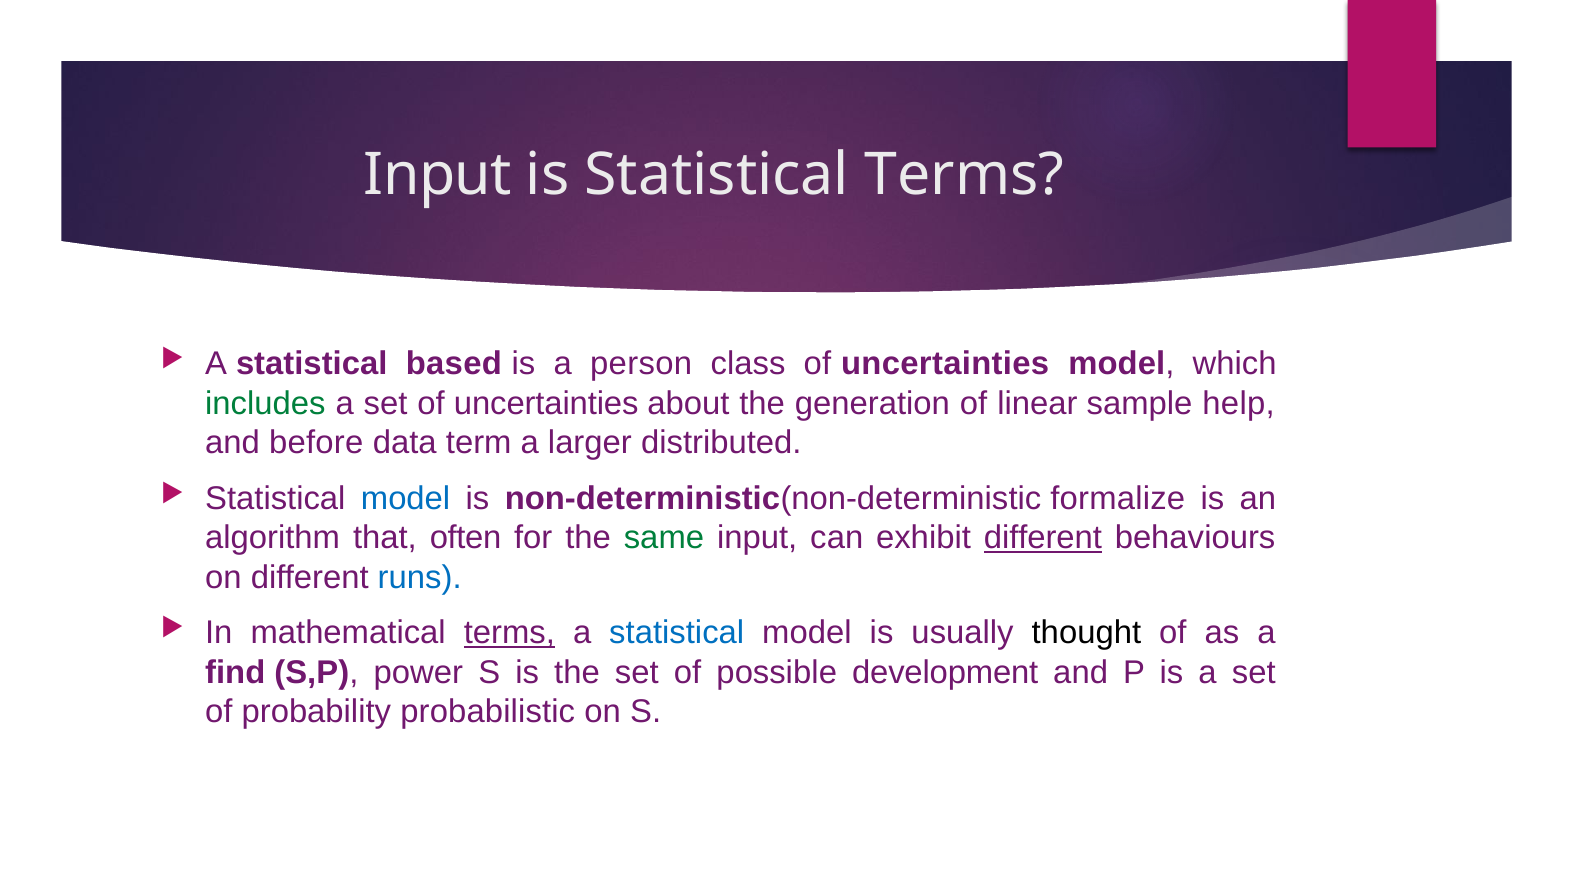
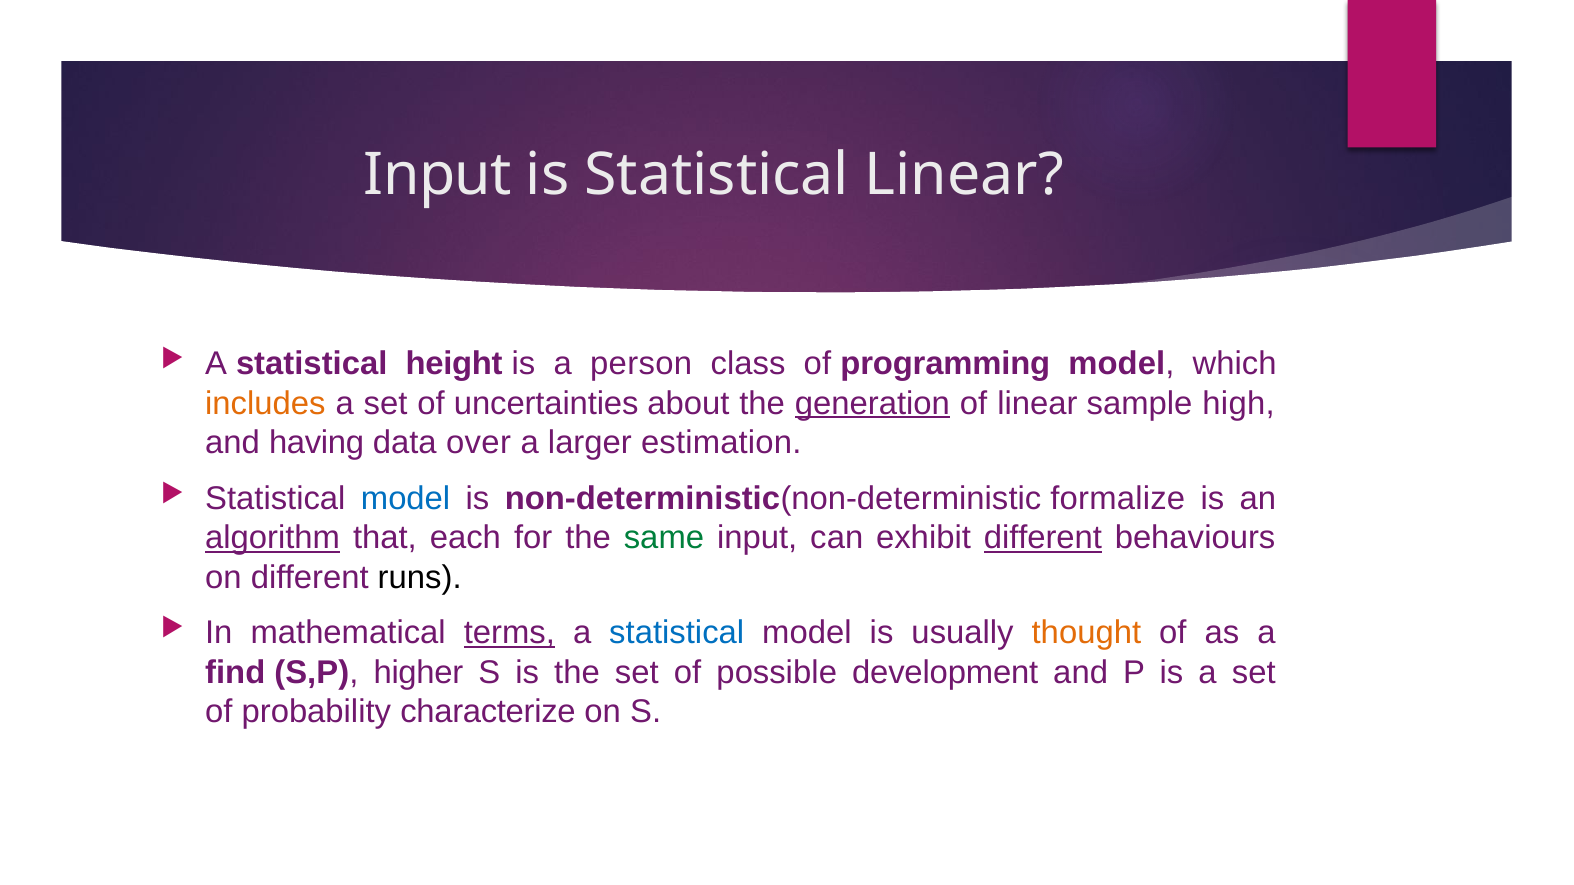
Statistical Terms: Terms -> Linear (964, 175)
based: based -> height (454, 364)
class of uncertainties: uncertainties -> programming (945, 364)
includes colour: green -> orange (265, 403)
generation underline: none -> present (872, 403)
help: help -> high (1239, 403)
before: before -> having (317, 443)
term: term -> over (479, 443)
distributed: distributed -> estimation (721, 443)
algorithm underline: none -> present (273, 538)
often: often -> each (465, 538)
runs colour: blue -> black (420, 578)
thought colour: black -> orange (1086, 633)
power: power -> higher (418, 673)
probabilistic: probabilistic -> characterize (488, 712)
